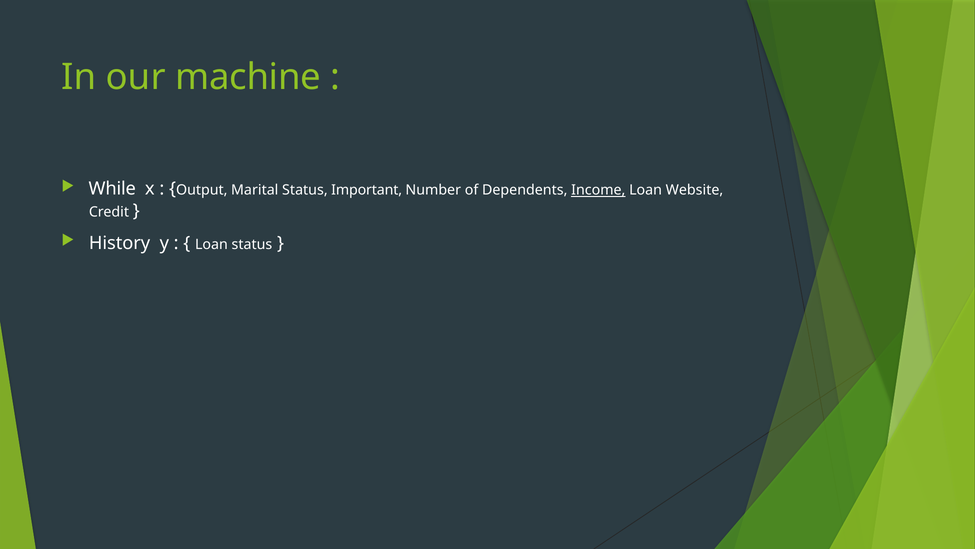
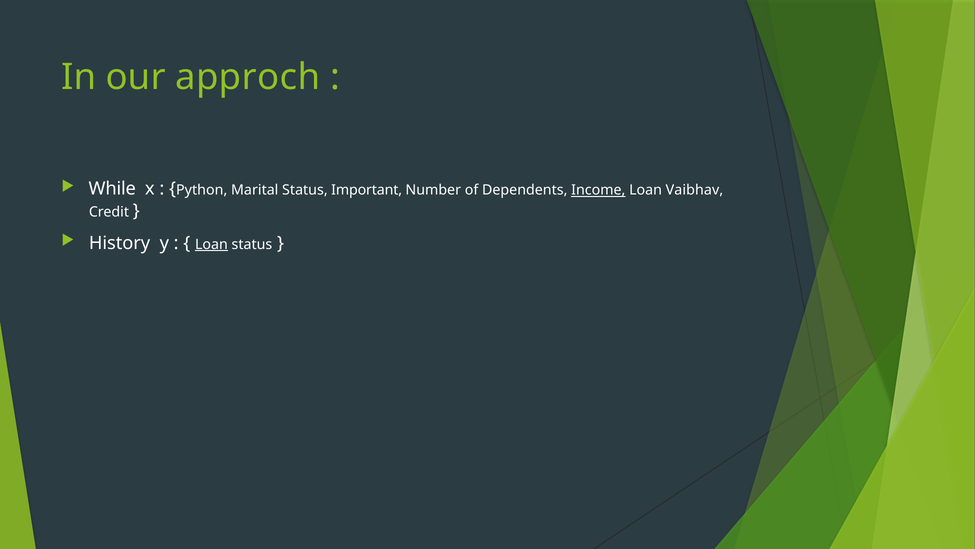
machine: machine -> approch (248, 77)
Output: Output -> Python (202, 190)
Website: Website -> Vaibhav (694, 190)
Loan underline: none -> present (211, 244)
